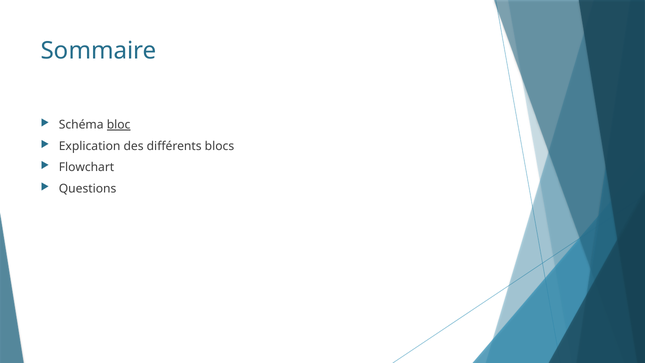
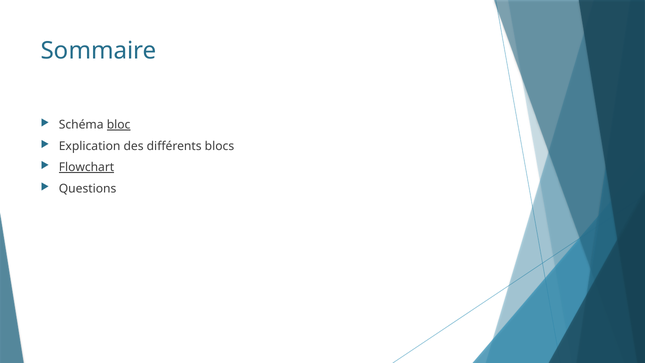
Flowchart underline: none -> present (87, 167)
